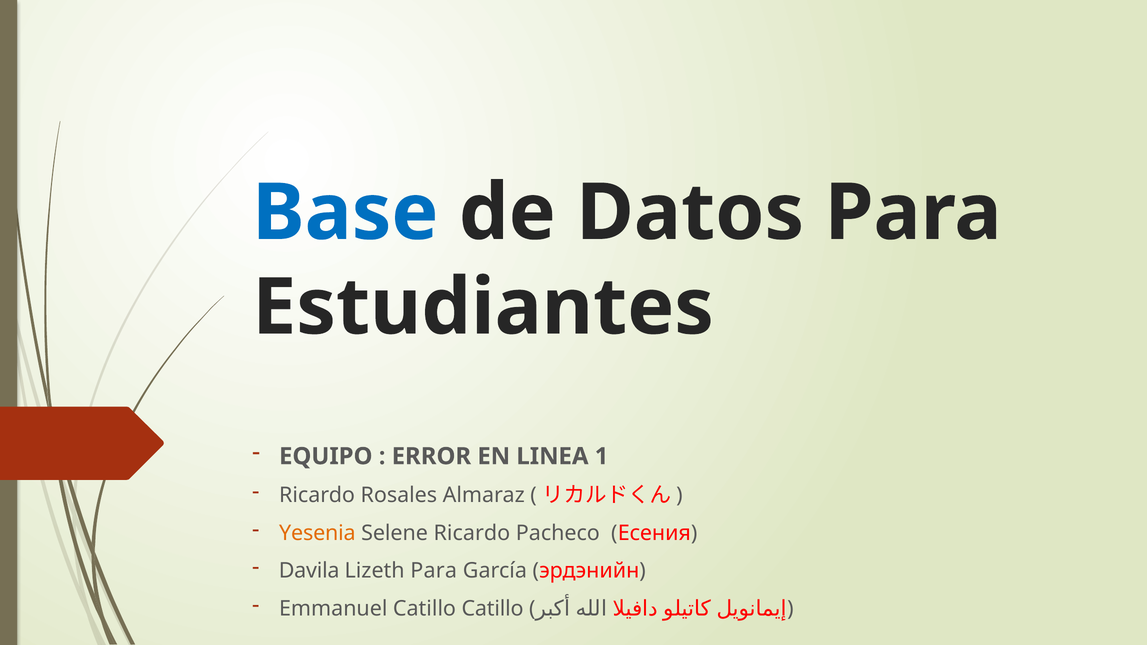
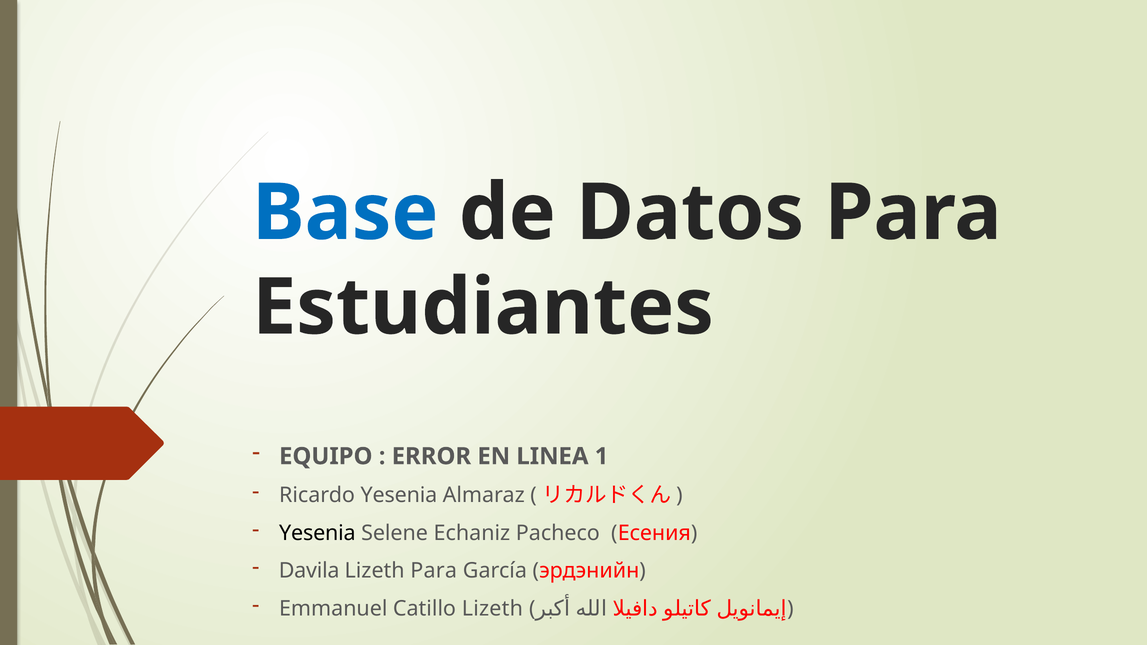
Ricardo Rosales: Rosales -> Yesenia (399, 495)
Yesenia colour: orange -> black (317, 533)
Selene Ricardo: Ricardo -> Echaniz (472, 533)
Catillo Catillo: Catillo -> Lizeth (492, 609)
